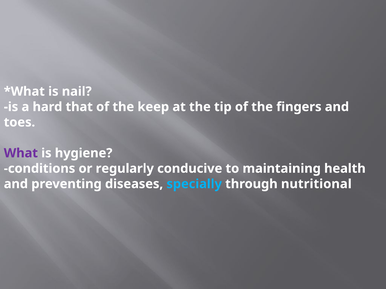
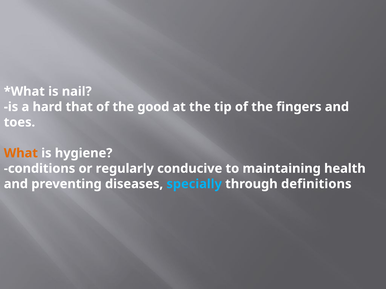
keep: keep -> good (153, 107)
What colour: purple -> orange (21, 153)
nutritional: nutritional -> definitions (316, 184)
